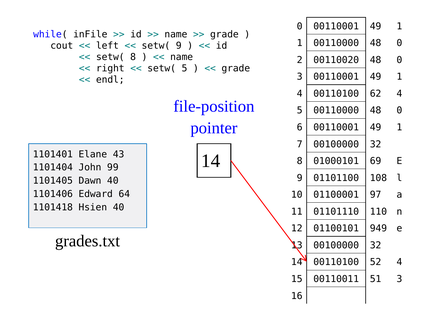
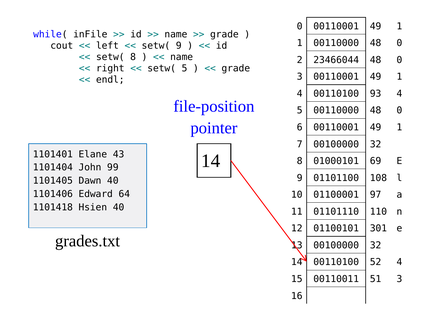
00110020: 00110020 -> 23466044 (336, 60)
62: 62 -> 93 (376, 94)
949: 949 -> 301 (378, 228)
